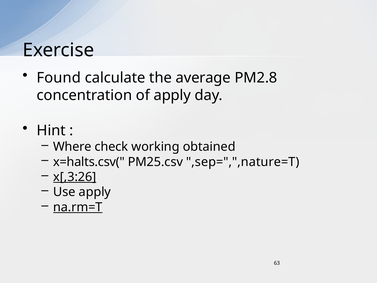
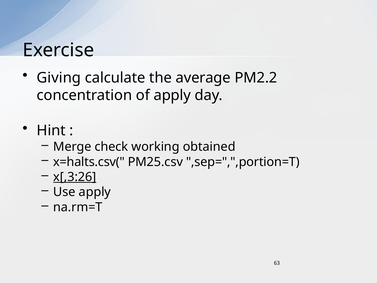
Found: Found -> Giving (59, 78)
PM2.8: PM2.8 -> PM2.2 (256, 78)
Where: Where -> Merge (72, 147)
,sep=",",nature=T: ,sep=",",nature=T -> ,sep=",",portion=T (243, 162)
na.rm=T underline: present -> none (78, 207)
